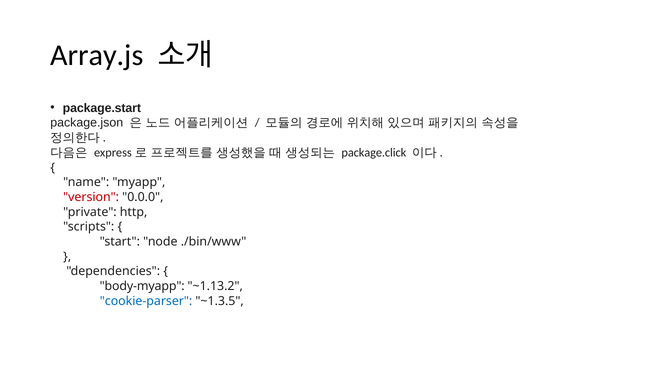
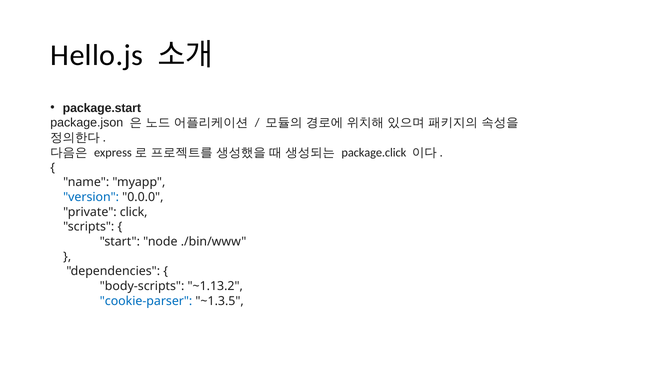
Array.js: Array.js -> Hello.js (97, 55)
version colour: red -> blue (91, 197)
http: http -> click (134, 212)
body-myapp: body-myapp -> body-scripts (142, 286)
